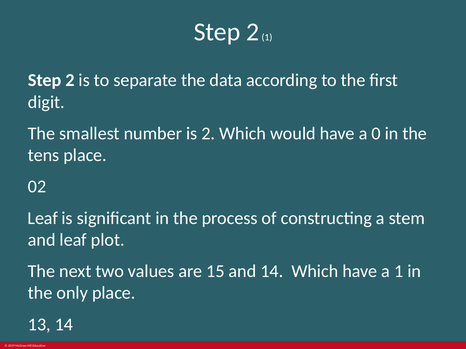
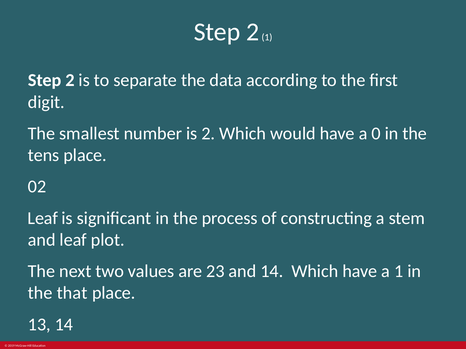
15: 15 -> 23 (215, 272)
only: only -> that (72, 293)
